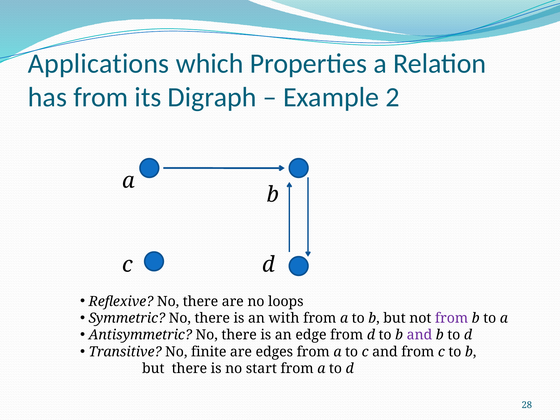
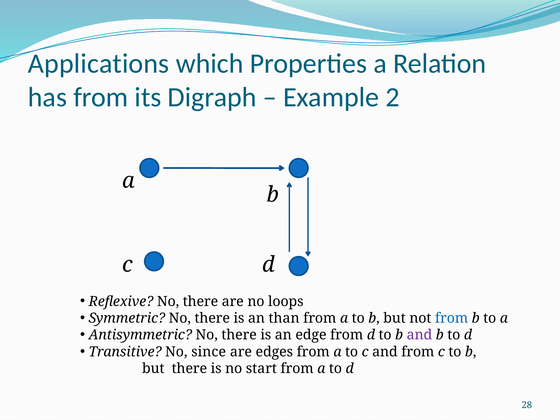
with: with -> than (284, 318)
from colour: purple -> blue (452, 318)
finite: finite -> since (209, 352)
